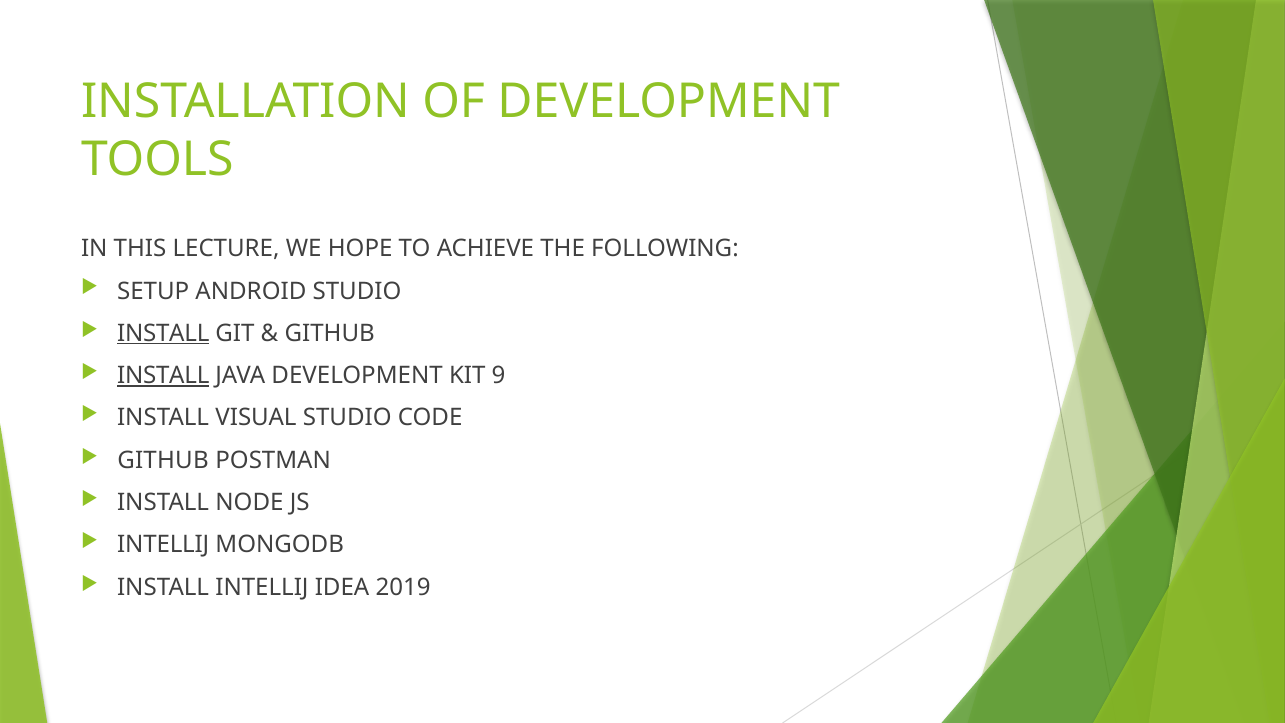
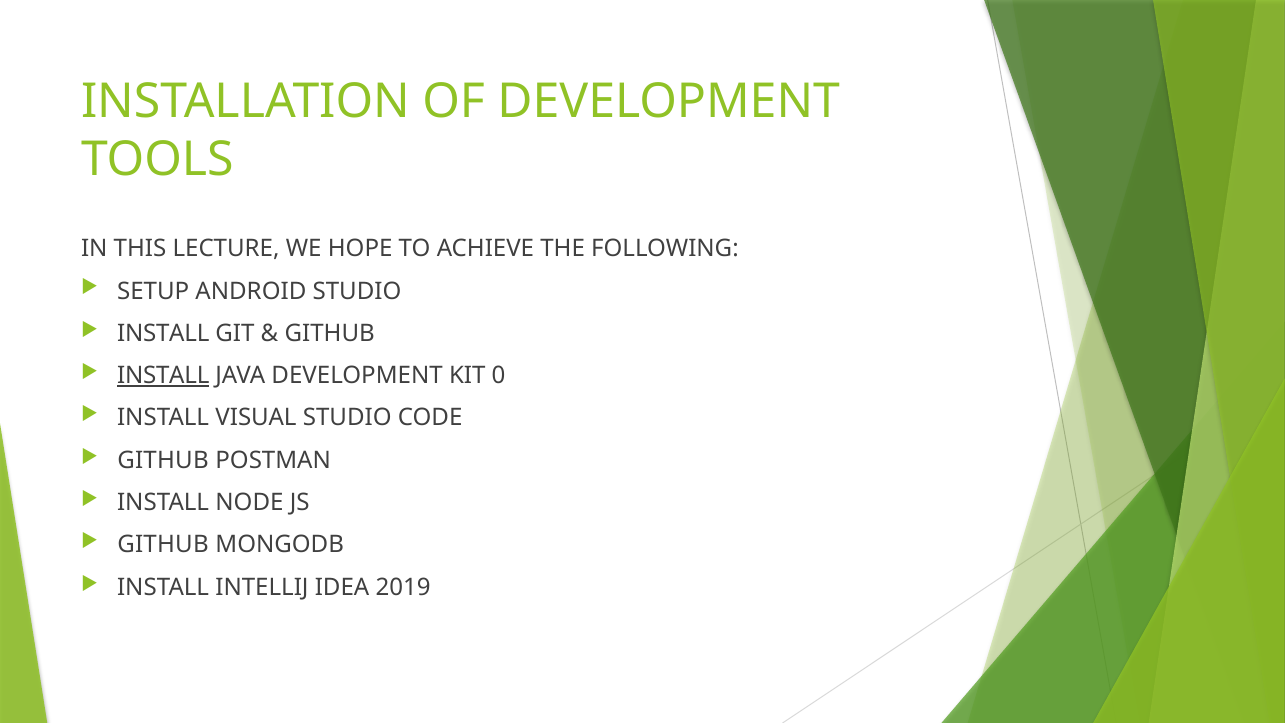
INSTALL underline: present -> none (163, 333)
9: 9 -> 0 (499, 376)
INTELLIJ: INTELLIJ -> GITHUB (163, 545)
